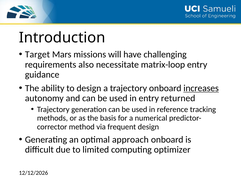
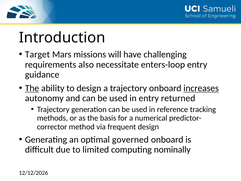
matrix-loop: matrix-loop -> enters-loop (163, 64)
The underline: none -> present (32, 88)
approach: approach -> governed (130, 139)
optimizer: optimizer -> nominally (172, 149)
